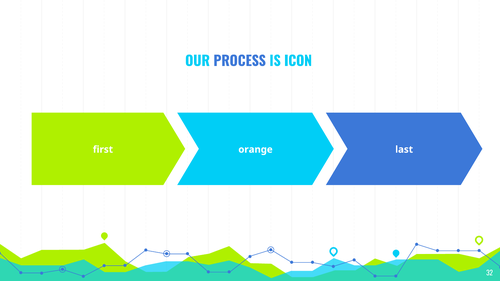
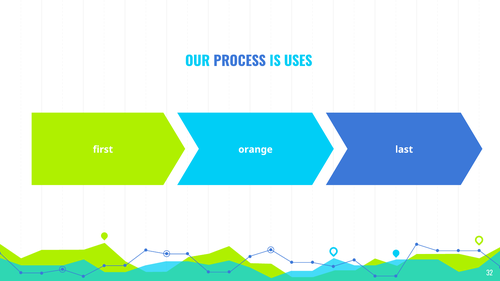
ICON: ICON -> USES (298, 61)
